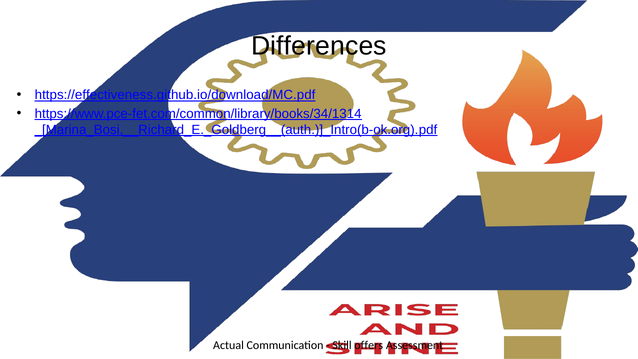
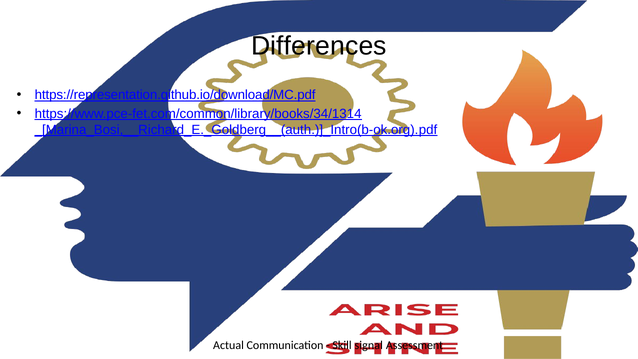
https://effectiveness.github.io/download/MC.pdf: https://effectiveness.github.io/download/MC.pdf -> https://representation.github.io/download/MC.pdf (175, 95)
offers: offers -> signal (369, 345)
